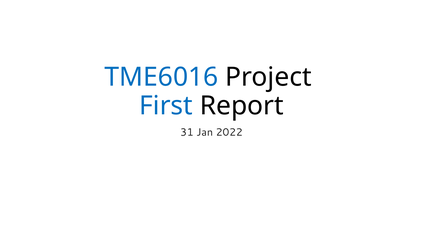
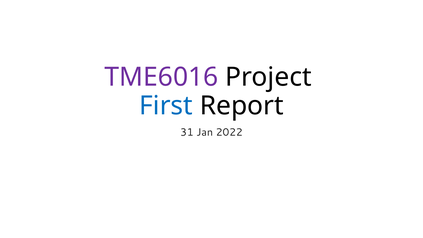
TME6016 colour: blue -> purple (161, 77)
